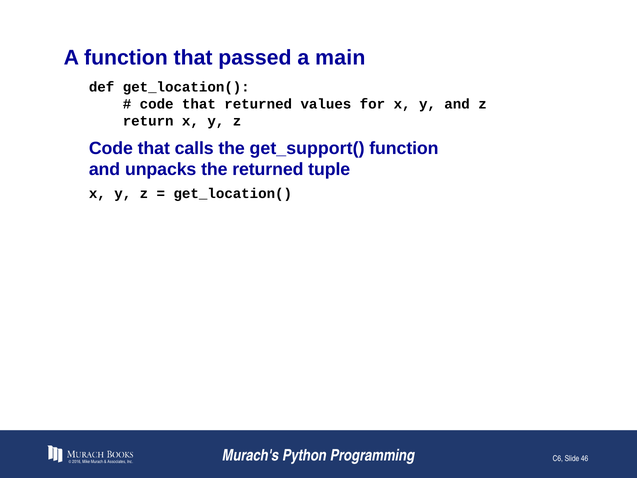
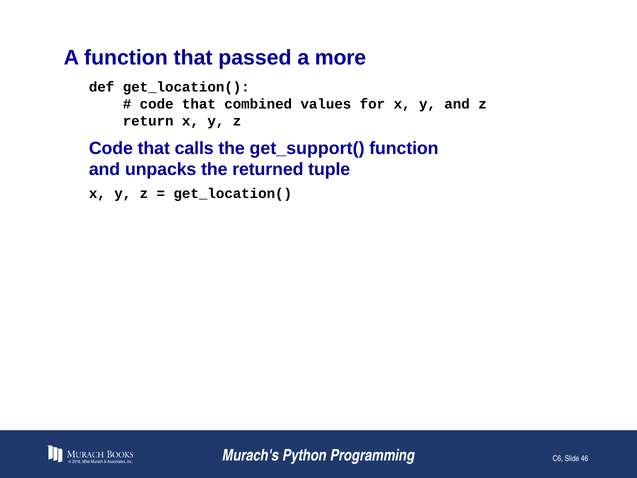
main: main -> more (341, 58)
that returned: returned -> combined (258, 104)
